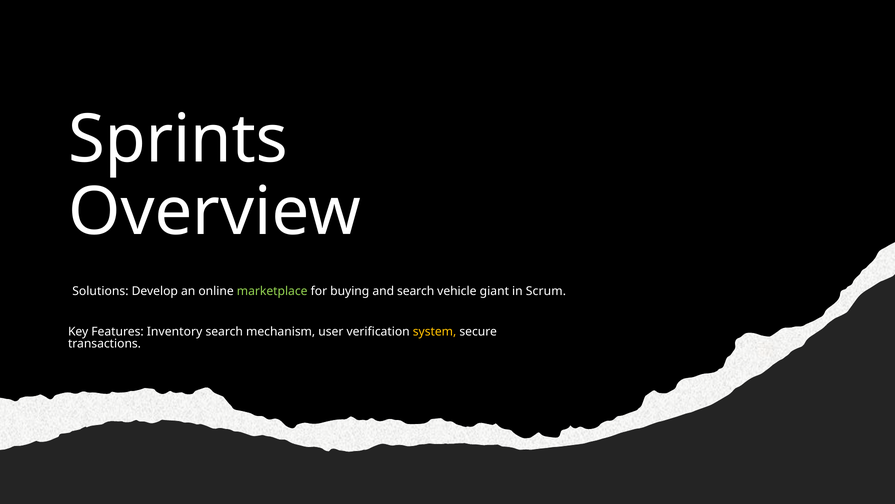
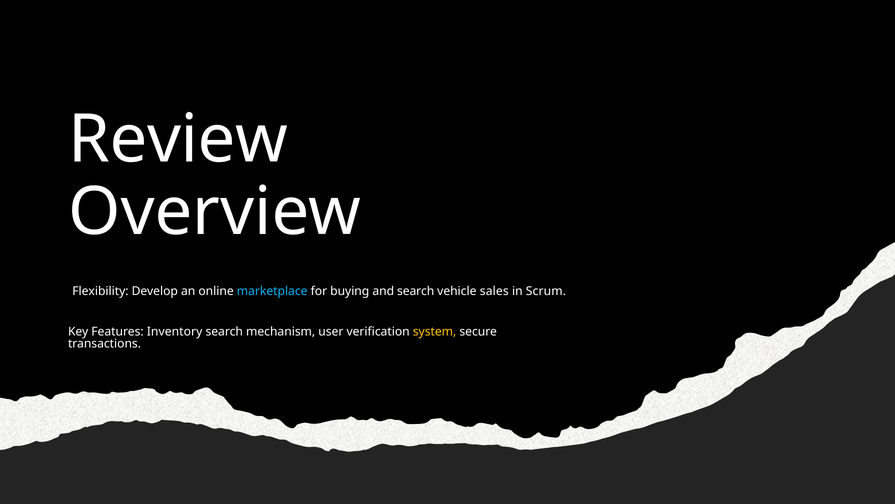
Sprints: Sprints -> Review (178, 139)
Solutions: Solutions -> Flexibility (100, 291)
marketplace colour: light green -> light blue (272, 291)
giant: giant -> sales (494, 291)
